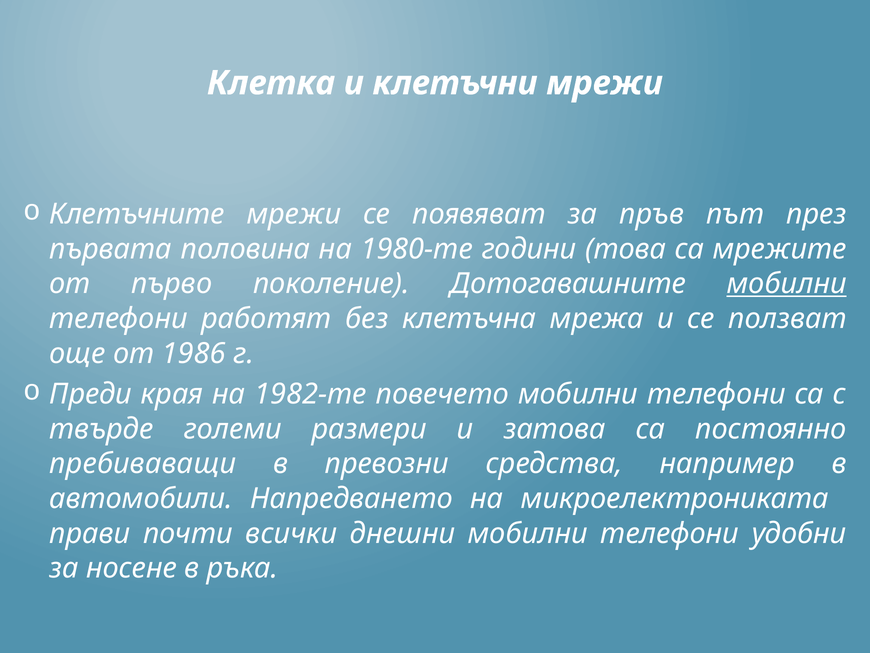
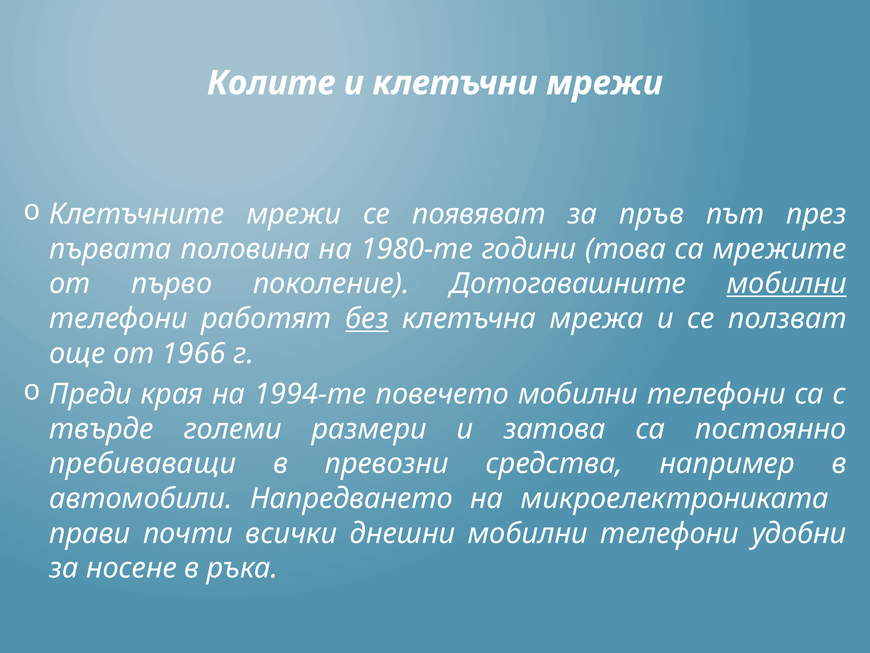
Клетка: Клетка -> Колите (271, 83)
без underline: none -> present (367, 318)
1986: 1986 -> 1966 (194, 353)
1982-те: 1982-те -> 1994-те (311, 394)
